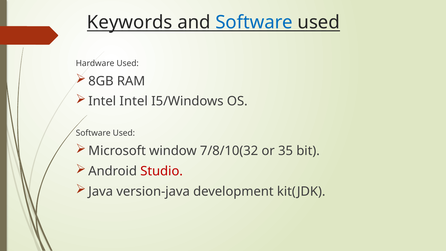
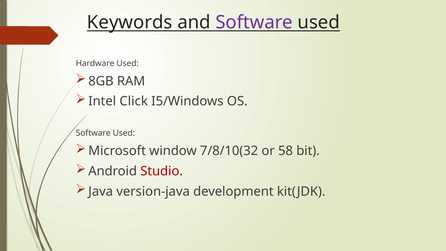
Software colour: blue -> purple (254, 22)
Intel Intel: Intel -> Click (134, 101)
35: 35 -> 58 (286, 151)
